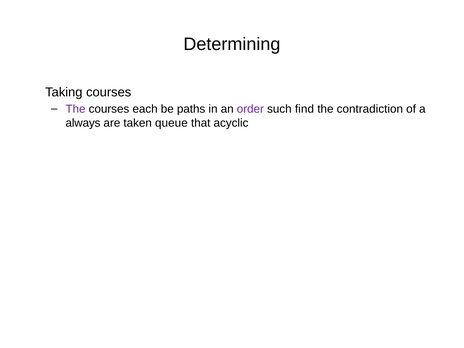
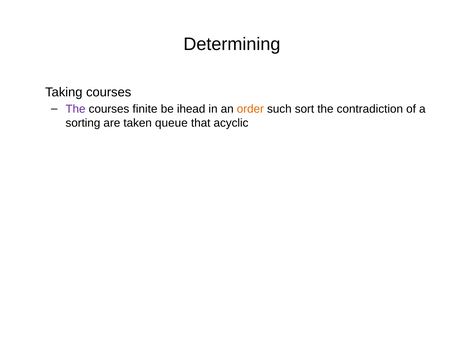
each: each -> finite (145, 109)
paths: paths -> ihead (191, 109)
order colour: purple -> orange (250, 109)
find: find -> sort (304, 109)
always: always -> sorting (83, 123)
